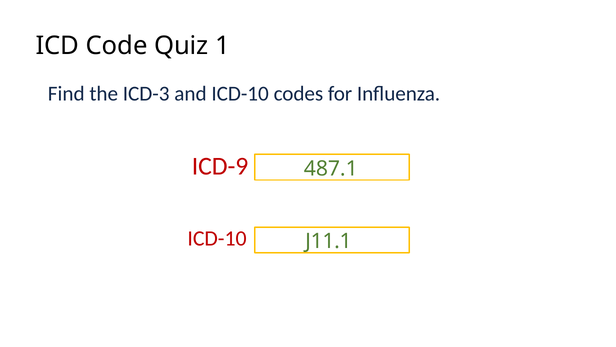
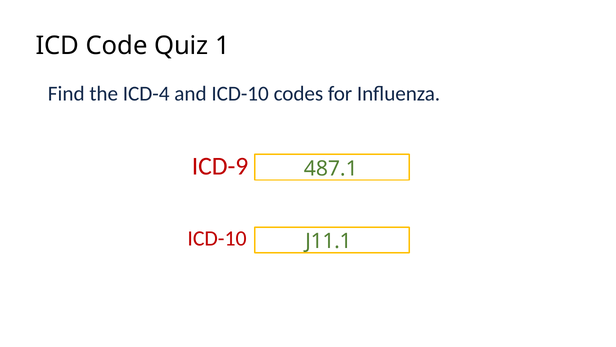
ICD-3: ICD-3 -> ICD-4 (146, 93)
